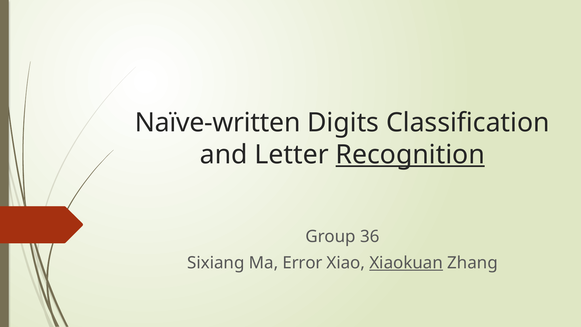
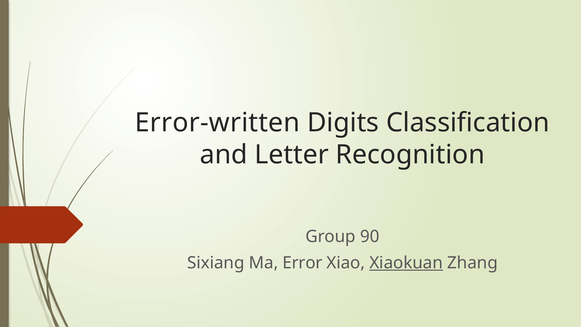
Naïve-written: Naïve-written -> Error-written (217, 123)
Recognition underline: present -> none (410, 155)
36: 36 -> 90 (370, 236)
